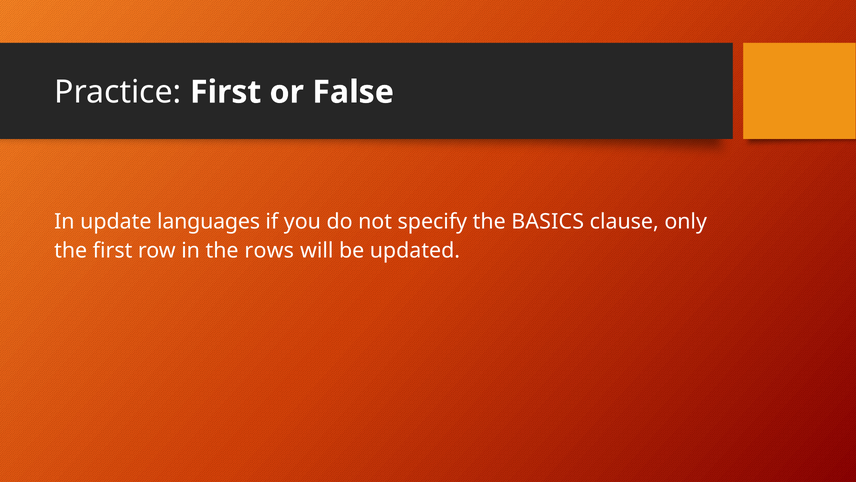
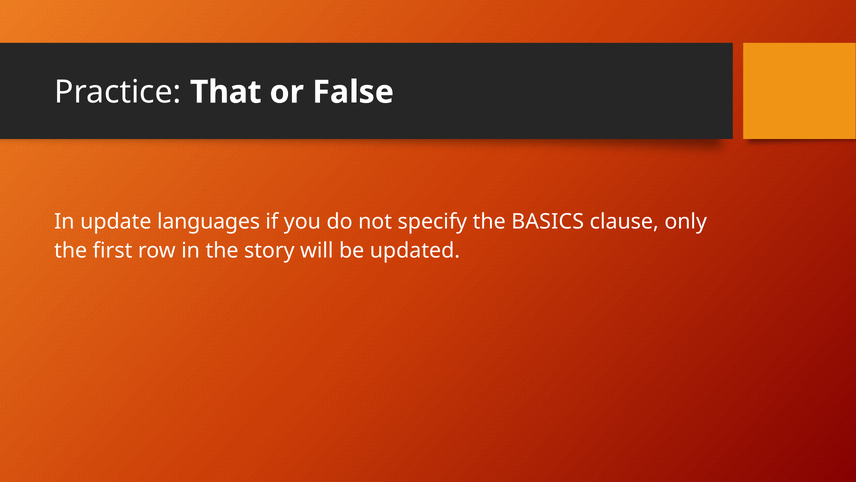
Practice First: First -> That (226, 92)
rows: rows -> story (269, 250)
